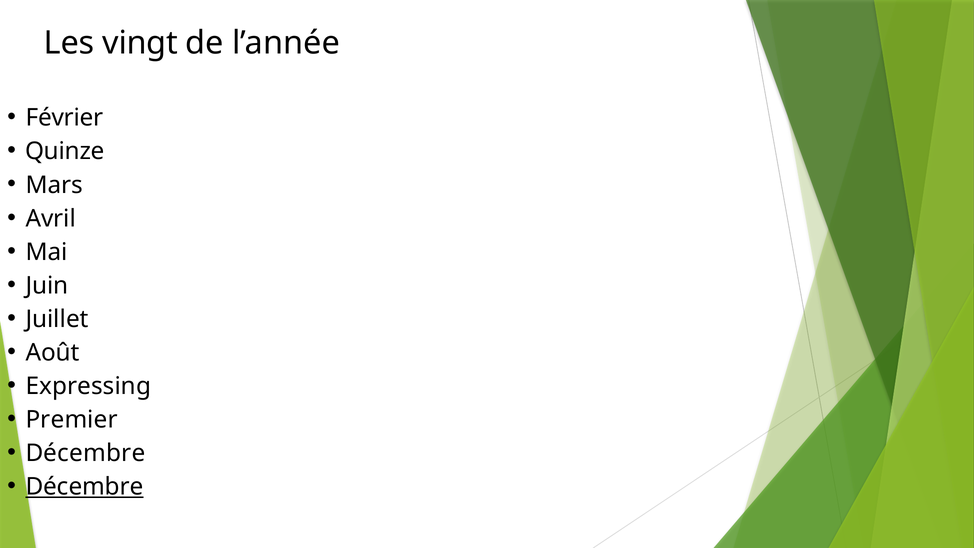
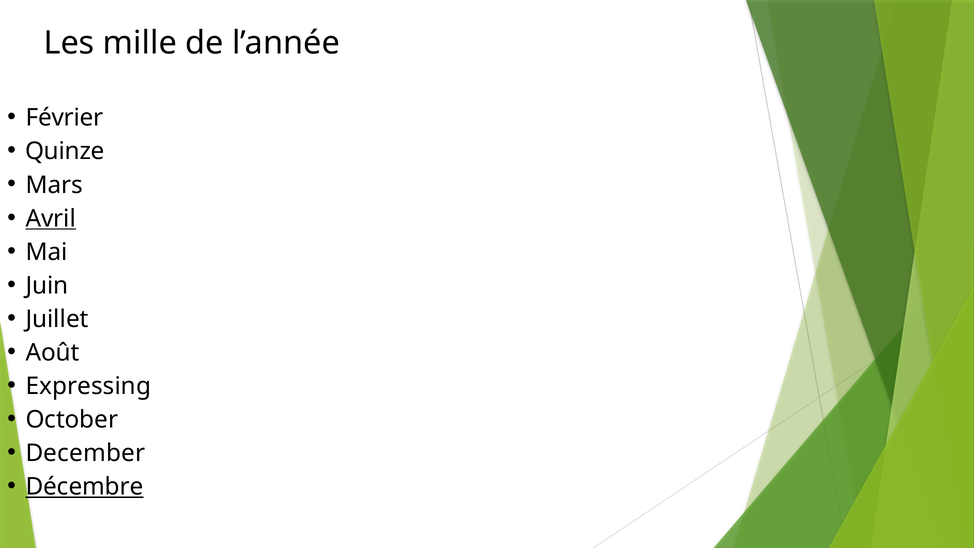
vingt: vingt -> mille (140, 43)
Avril underline: none -> present (51, 218)
Premier: Premier -> October (72, 420)
Décembre: Décembre -> December (85, 453)
